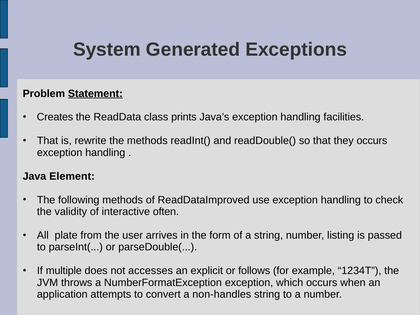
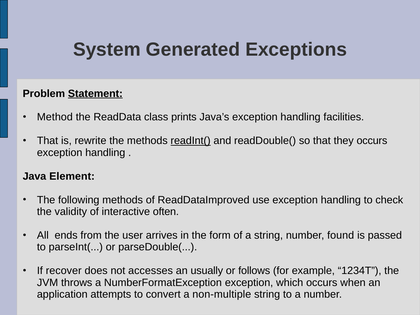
Creates: Creates -> Method (55, 117)
readInt( underline: none -> present (191, 141)
plate: plate -> ends (66, 235)
listing: listing -> found (341, 235)
multiple: multiple -> recover (64, 271)
explicit: explicit -> usually (207, 271)
non-handles: non-handles -> non-multiple (222, 294)
